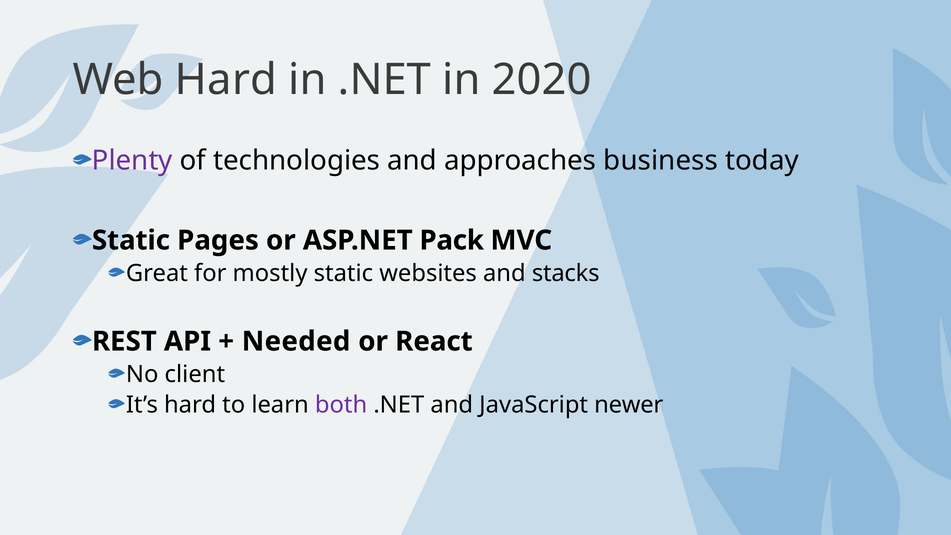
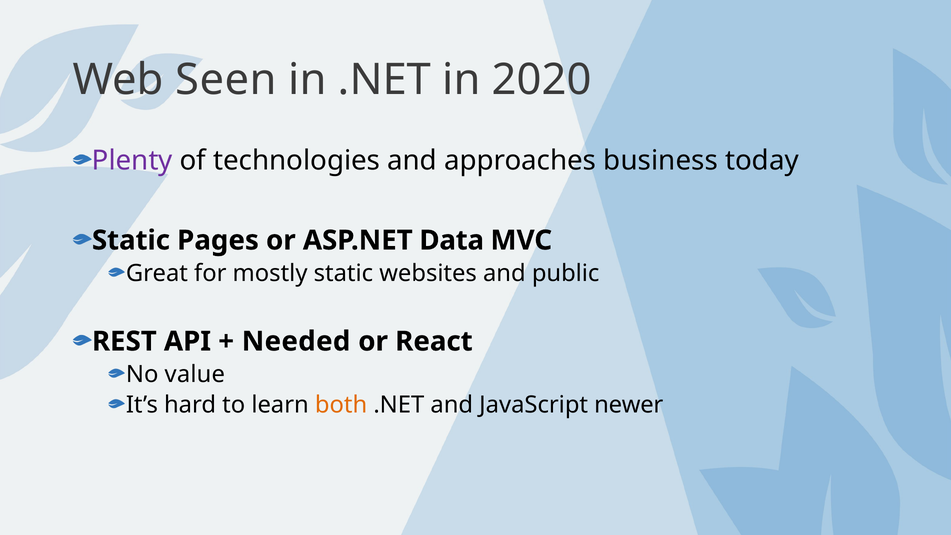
Web Hard: Hard -> Seen (226, 80)
Pack: Pack -> Data (452, 240)
stacks: stacks -> public (566, 273)
client: client -> value (195, 374)
both colour: purple -> orange (341, 405)
